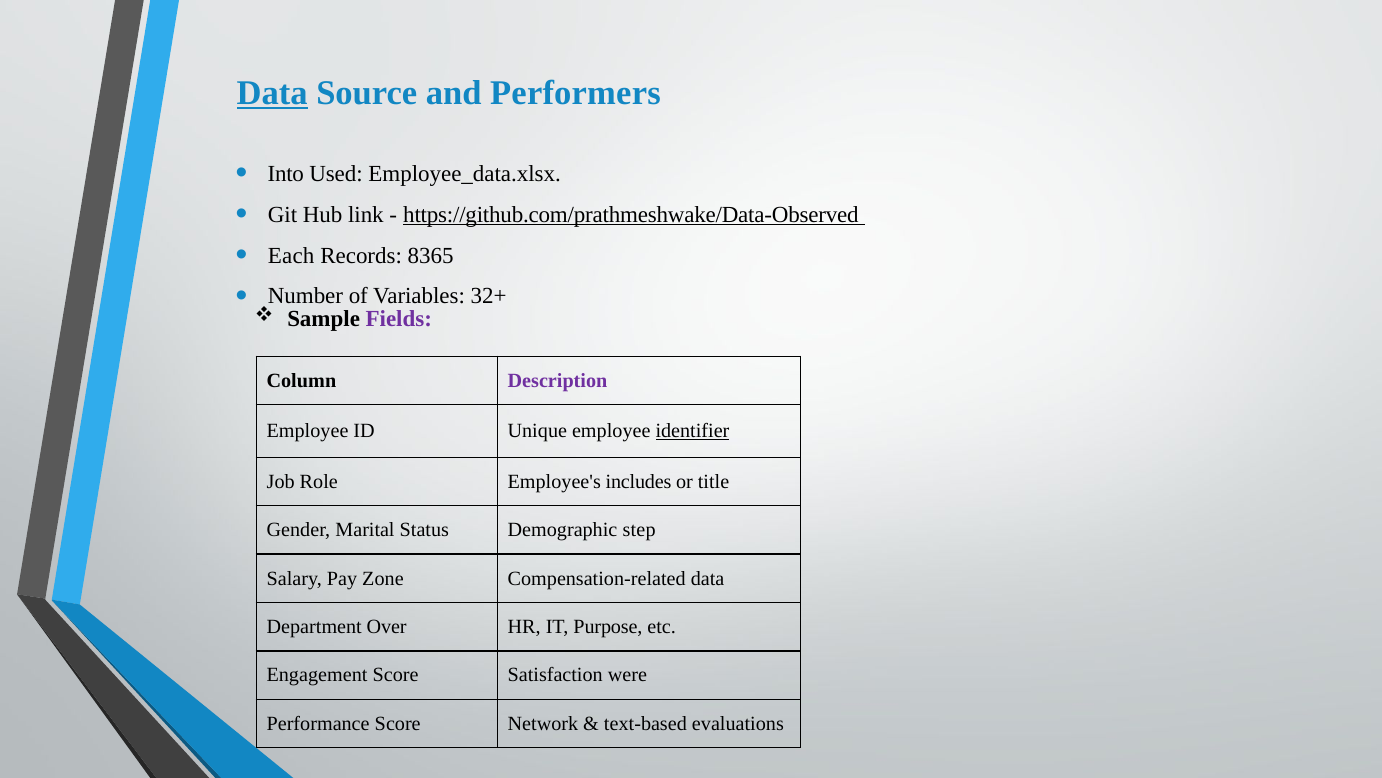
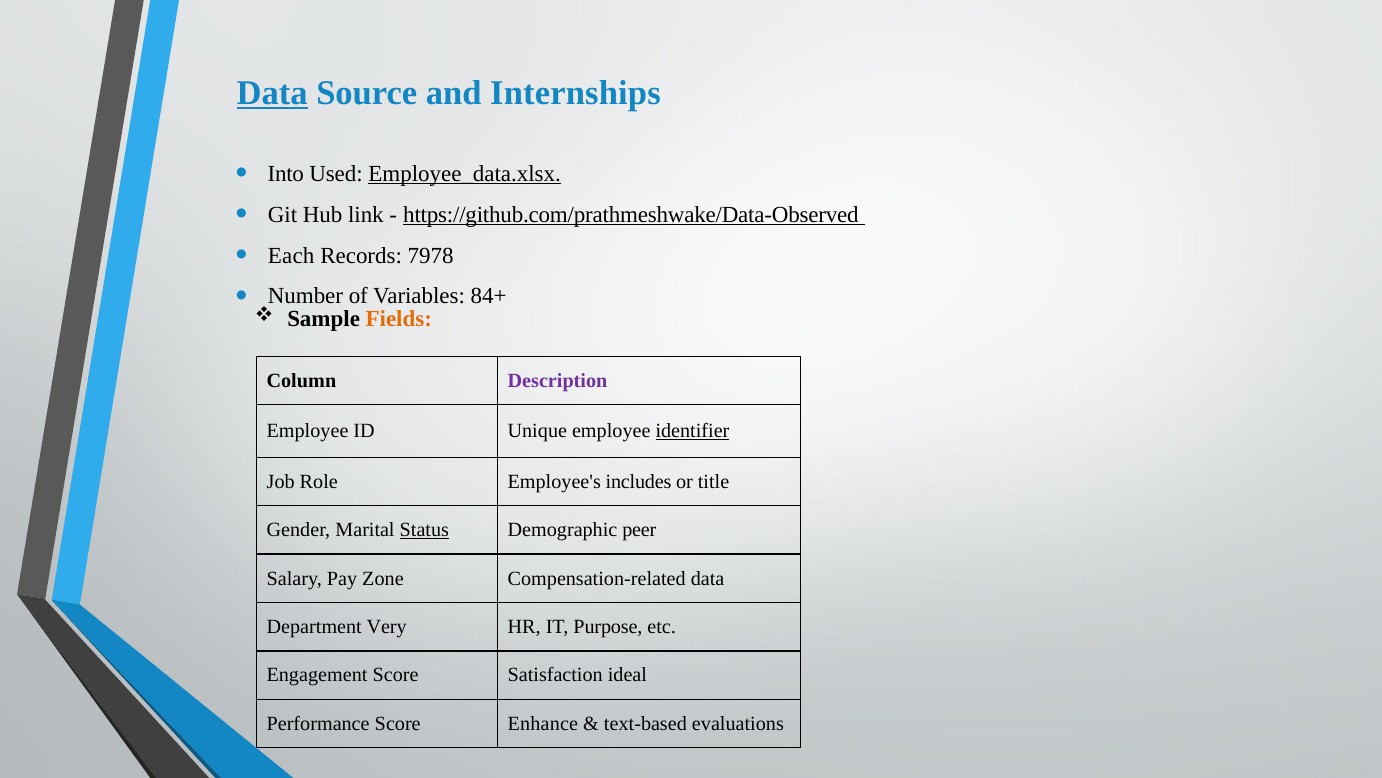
Performers: Performers -> Internships (575, 93)
Employee_data.xlsx underline: none -> present (465, 174)
8365: 8365 -> 7978 (431, 255)
32+: 32+ -> 84+ (489, 296)
Fields colour: purple -> orange (399, 318)
Status underline: none -> present (424, 530)
step: step -> peer (639, 530)
Over: Over -> Very (387, 626)
were: were -> ideal (627, 675)
Network: Network -> Enhance (543, 723)
